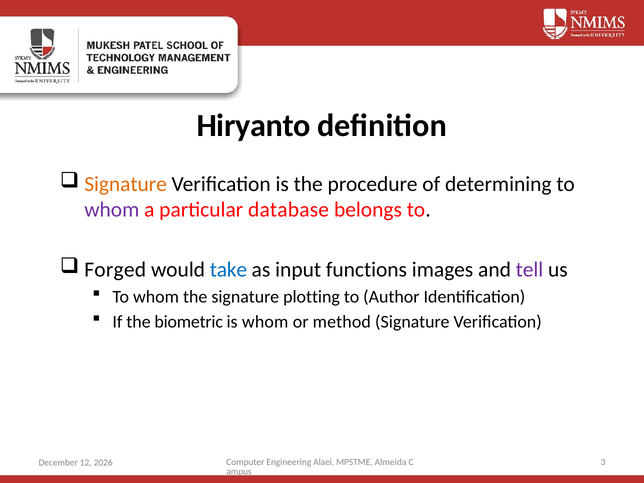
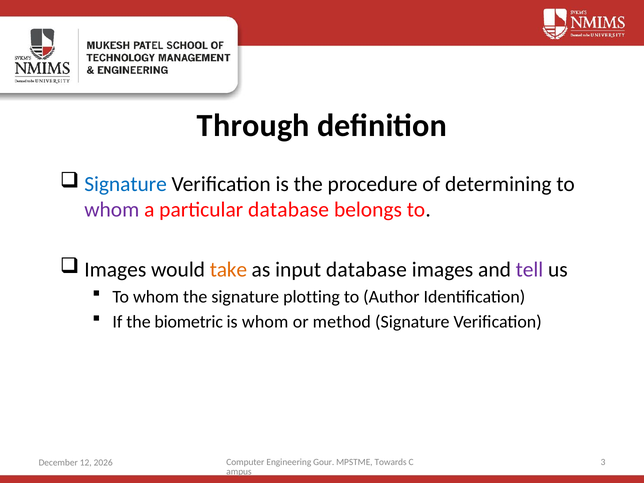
Hiryanto: Hiryanto -> Through (253, 126)
Signature colour: orange -> blue (126, 184)
Forged: Forged -> Images (115, 270)
take colour: blue -> orange (228, 270)
input functions: functions -> database (366, 270)
Alaei: Alaei -> Gour (324, 462)
Almeida: Almeida -> Towards (391, 462)
